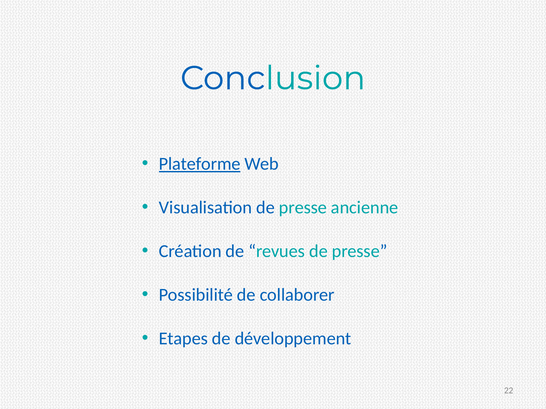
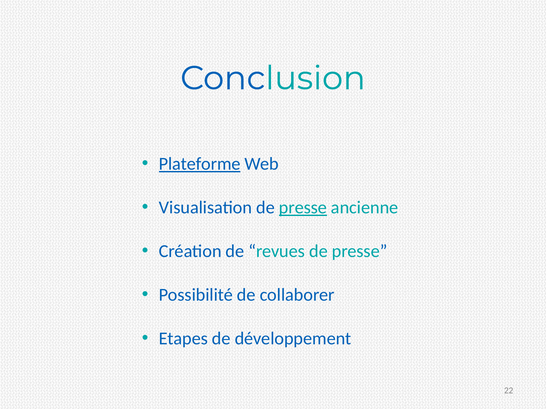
presse underline: none -> present (303, 208)
